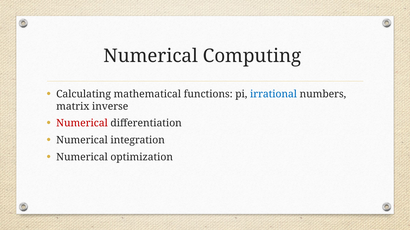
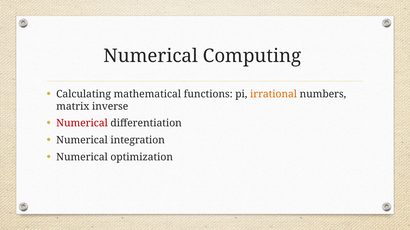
irrational colour: blue -> orange (274, 94)
